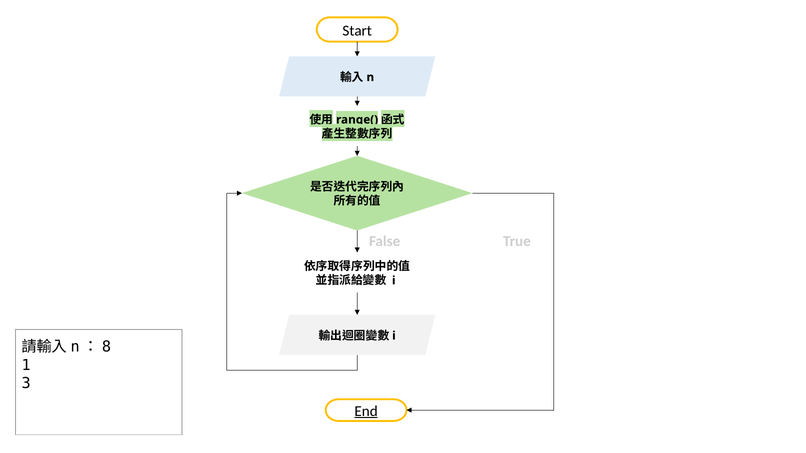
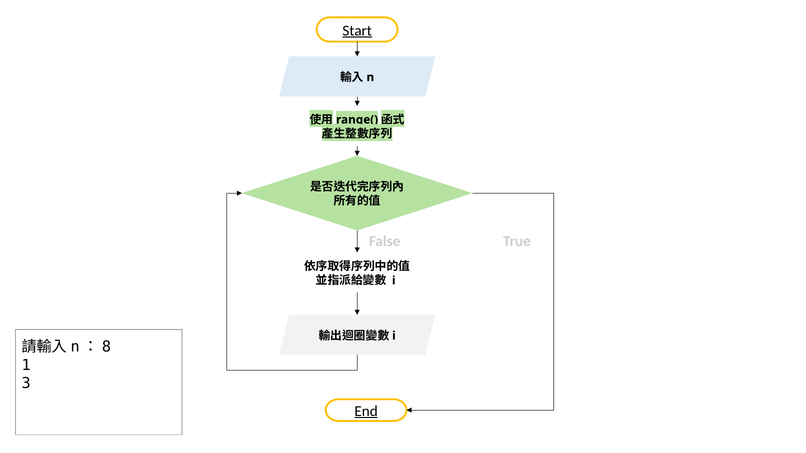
Start underline: none -> present (357, 31)
